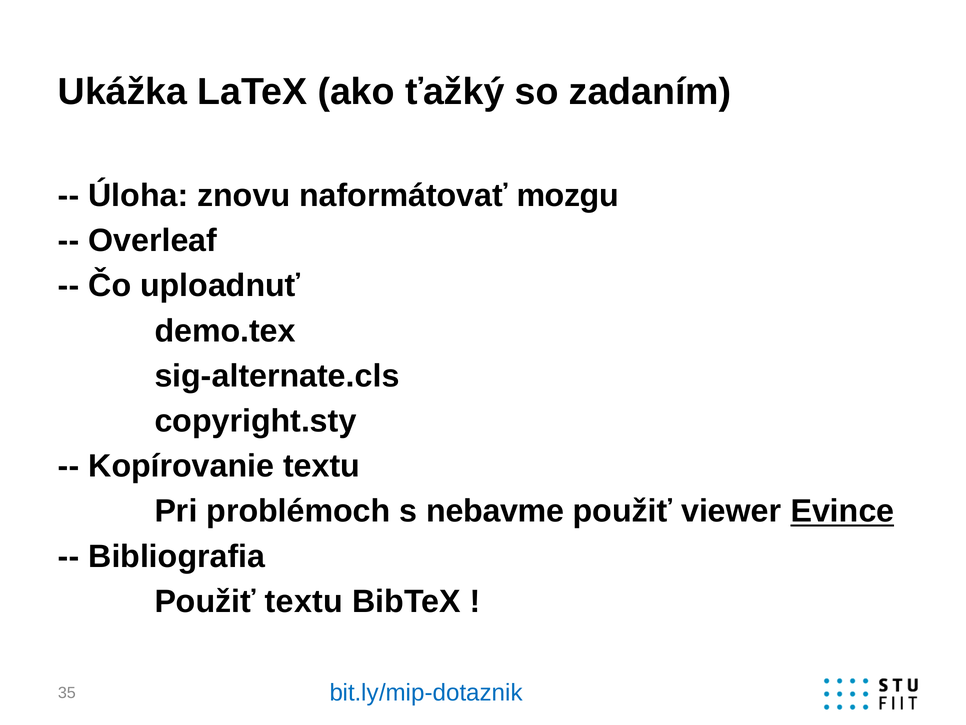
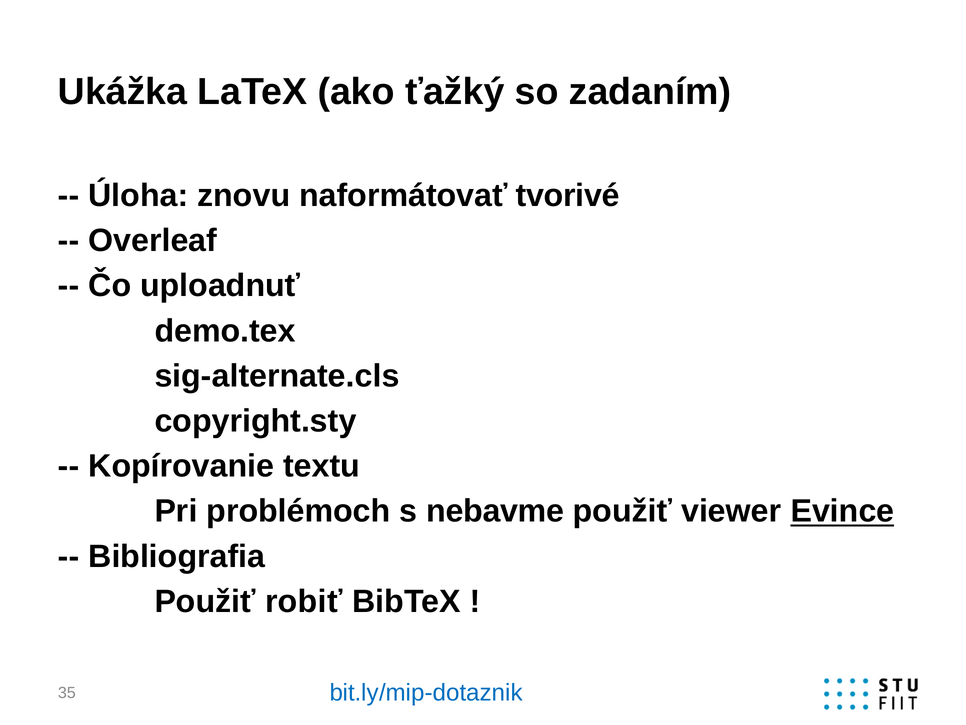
mozgu: mozgu -> tvorivé (568, 195)
Použiť textu: textu -> robiť (304, 601)
